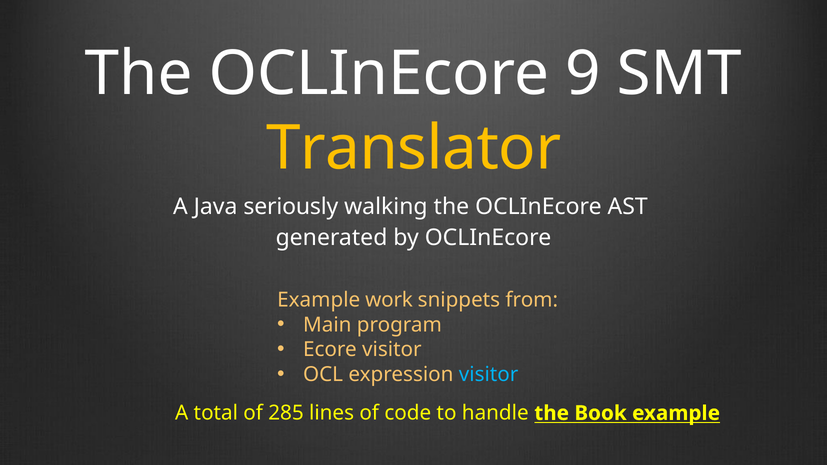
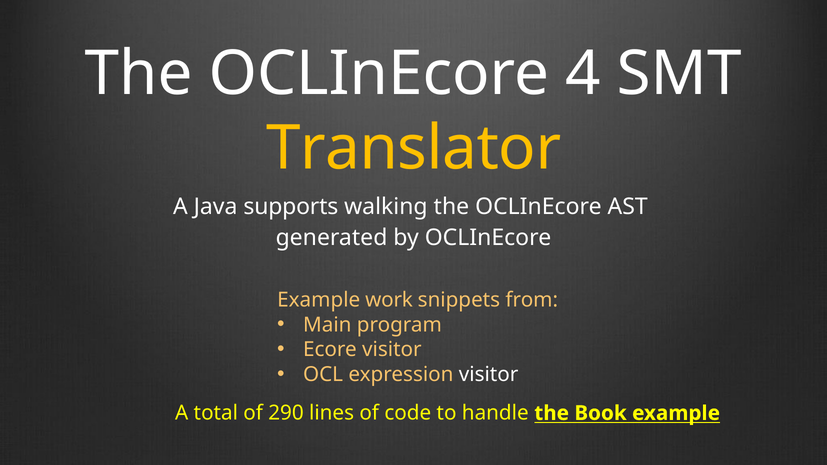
9: 9 -> 4 (583, 74)
seriously: seriously -> supports (291, 207)
visitor colour: light blue -> white (489, 375)
285: 285 -> 290 (286, 413)
